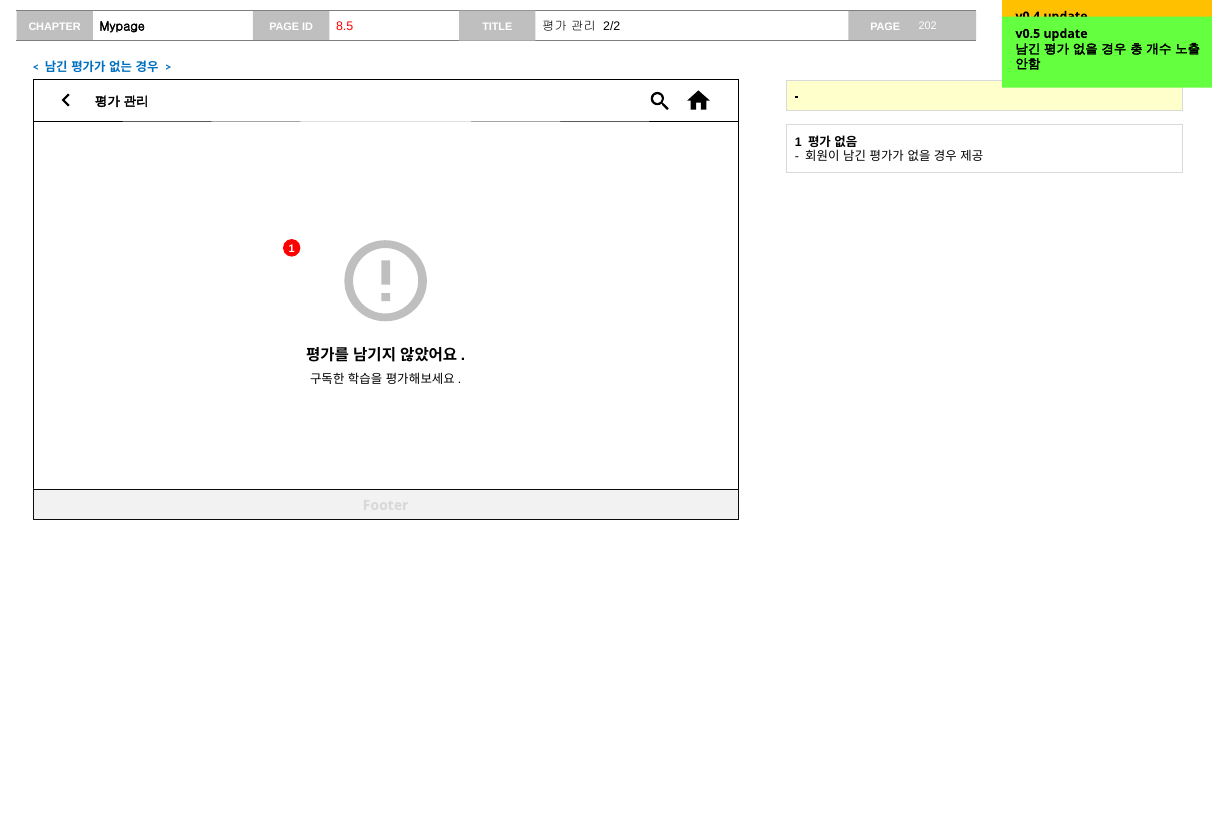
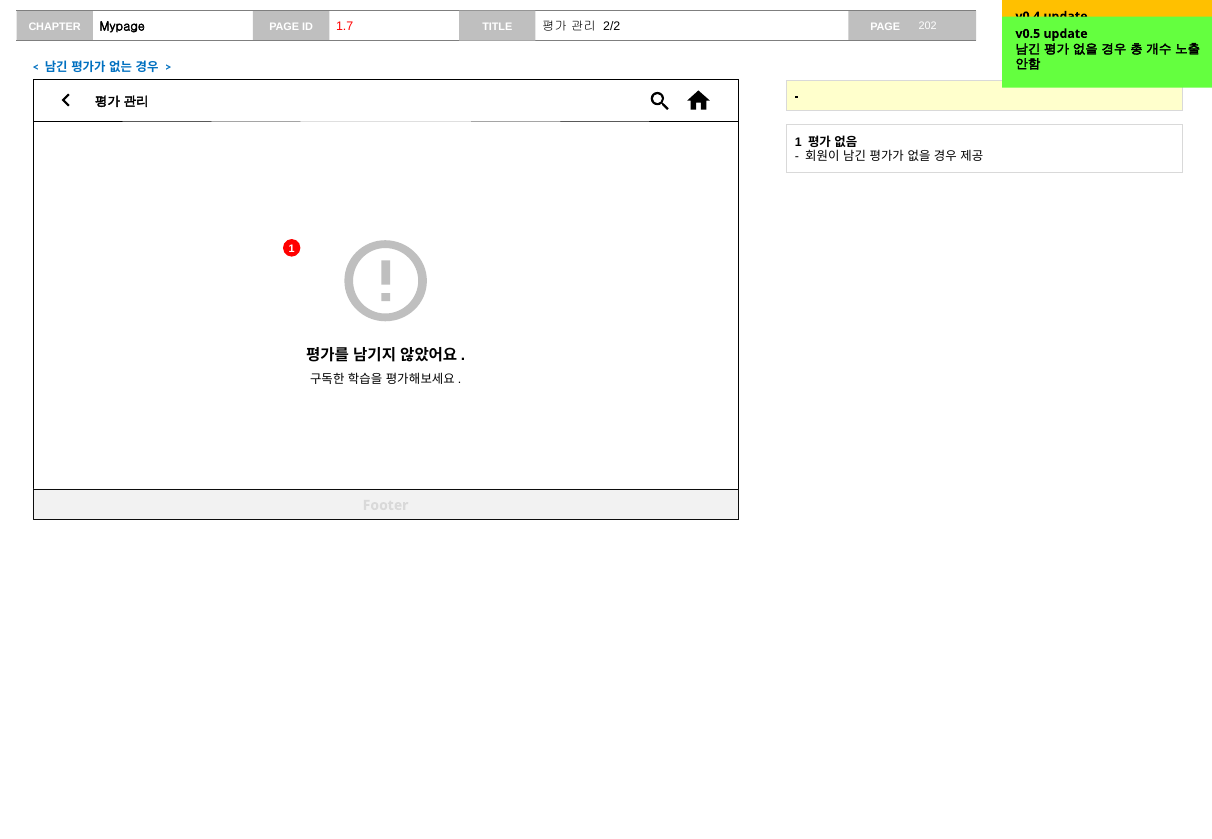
8.5: 8.5 -> 1.7 (345, 27)
